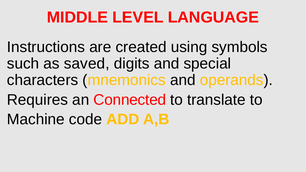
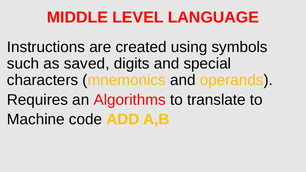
Connected: Connected -> Algorithms (130, 100)
